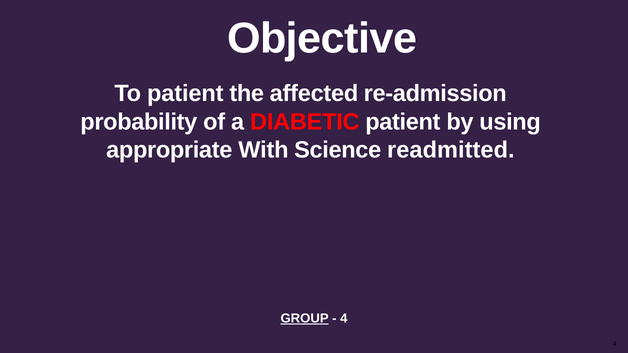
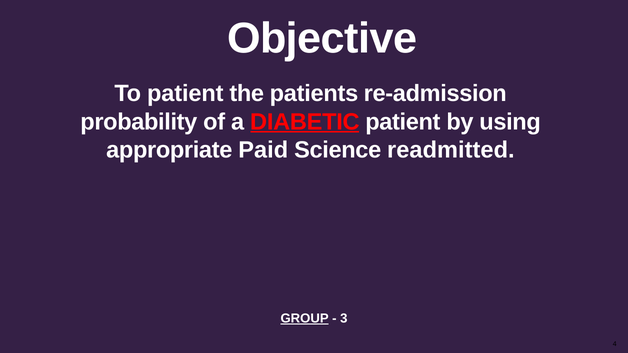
affected: affected -> patients (314, 94)
DIABETIC underline: none -> present (305, 122)
With: With -> Paid (263, 150)
4: 4 -> 3 (344, 319)
